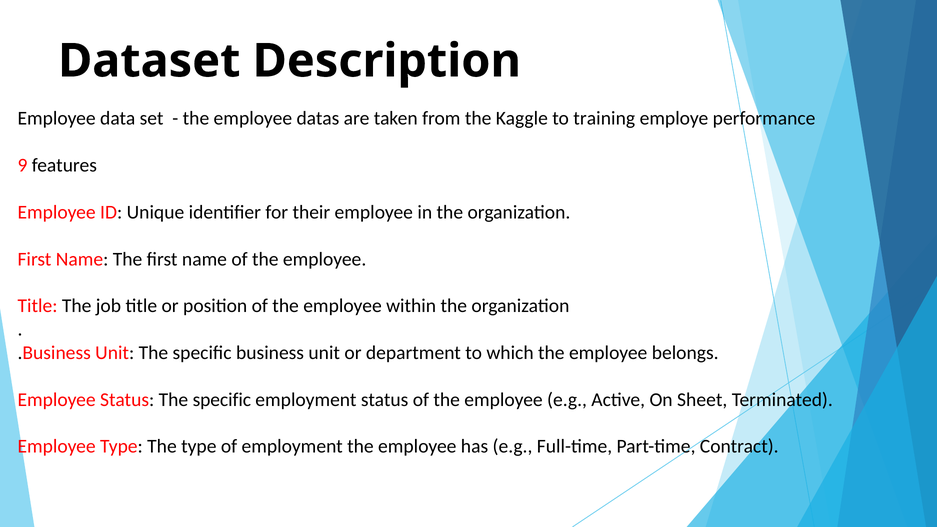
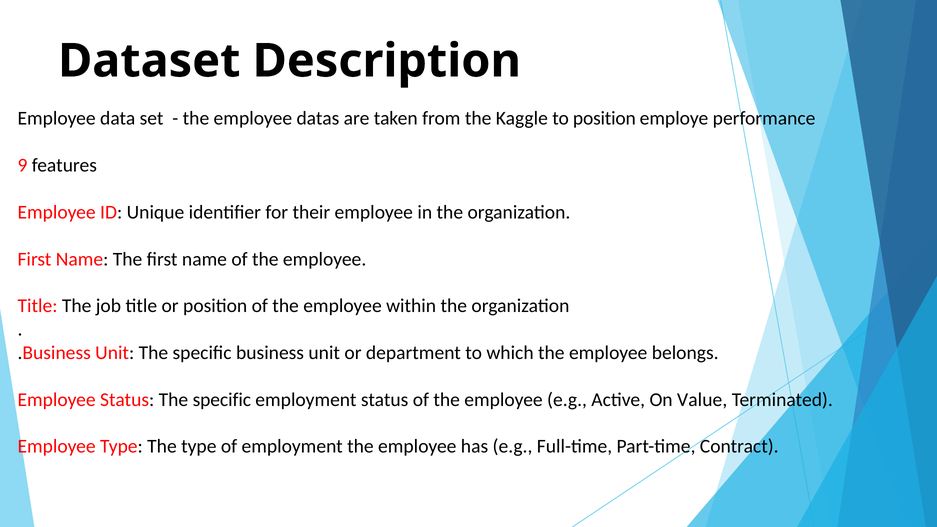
to training: training -> position (604, 118)
Sheet: Sheet -> Value (702, 400)
